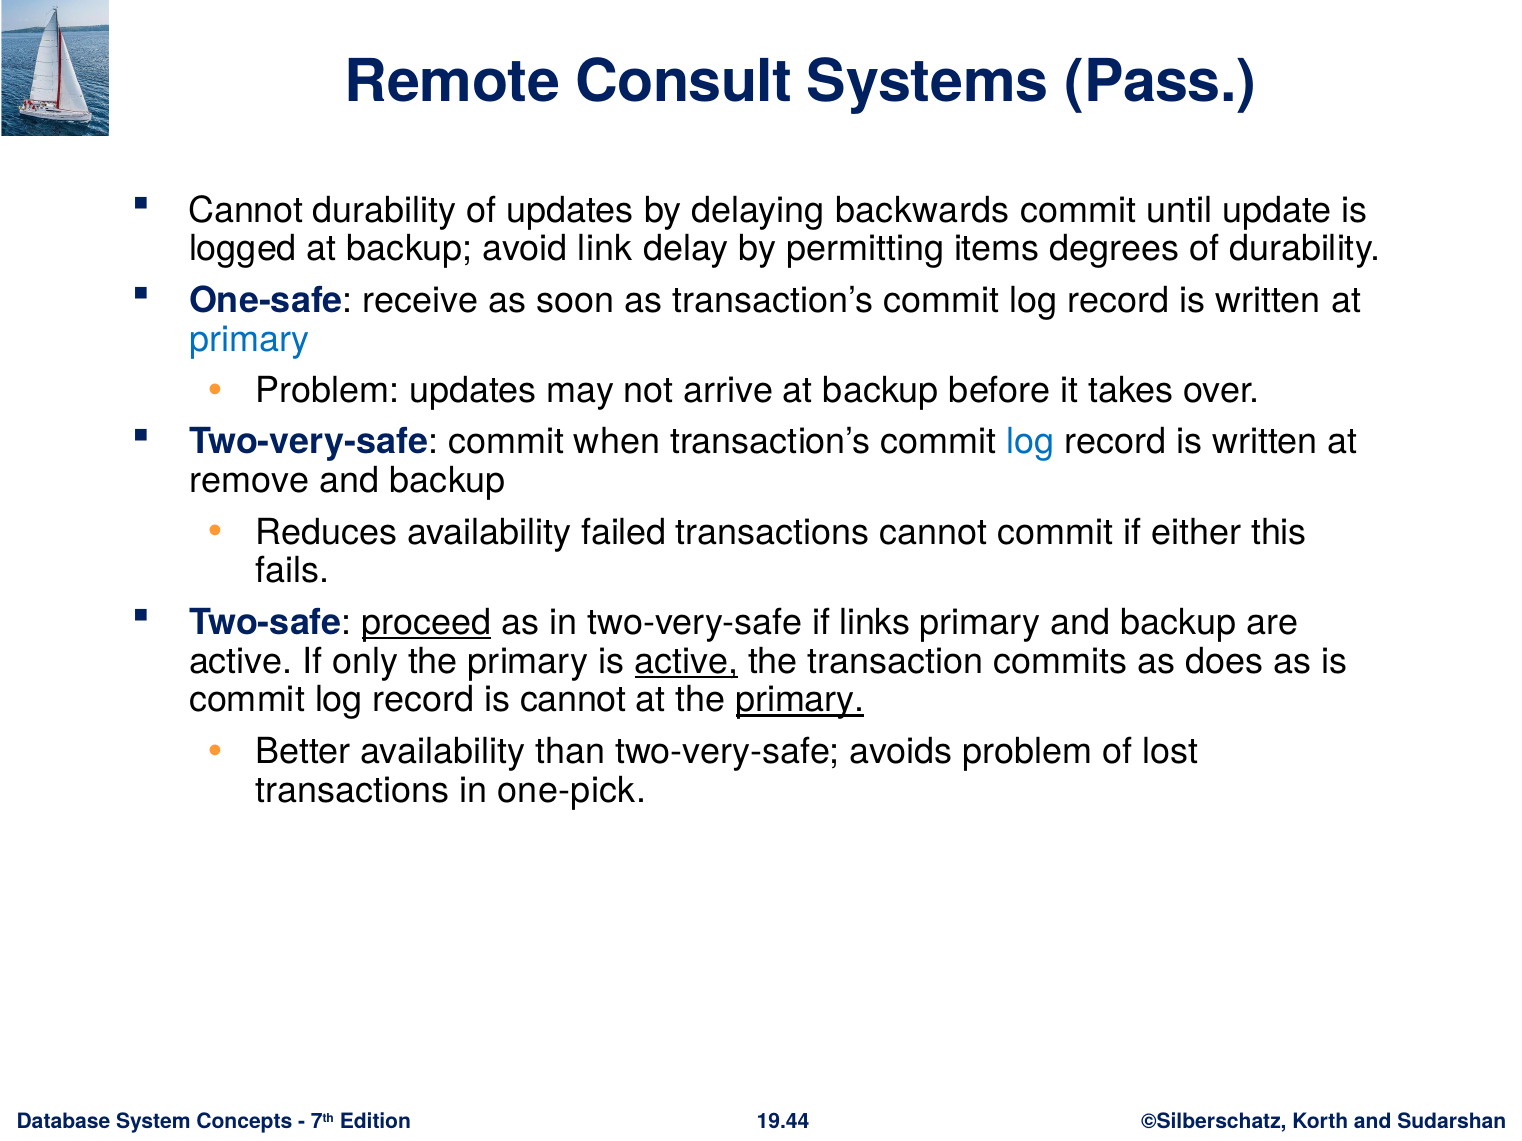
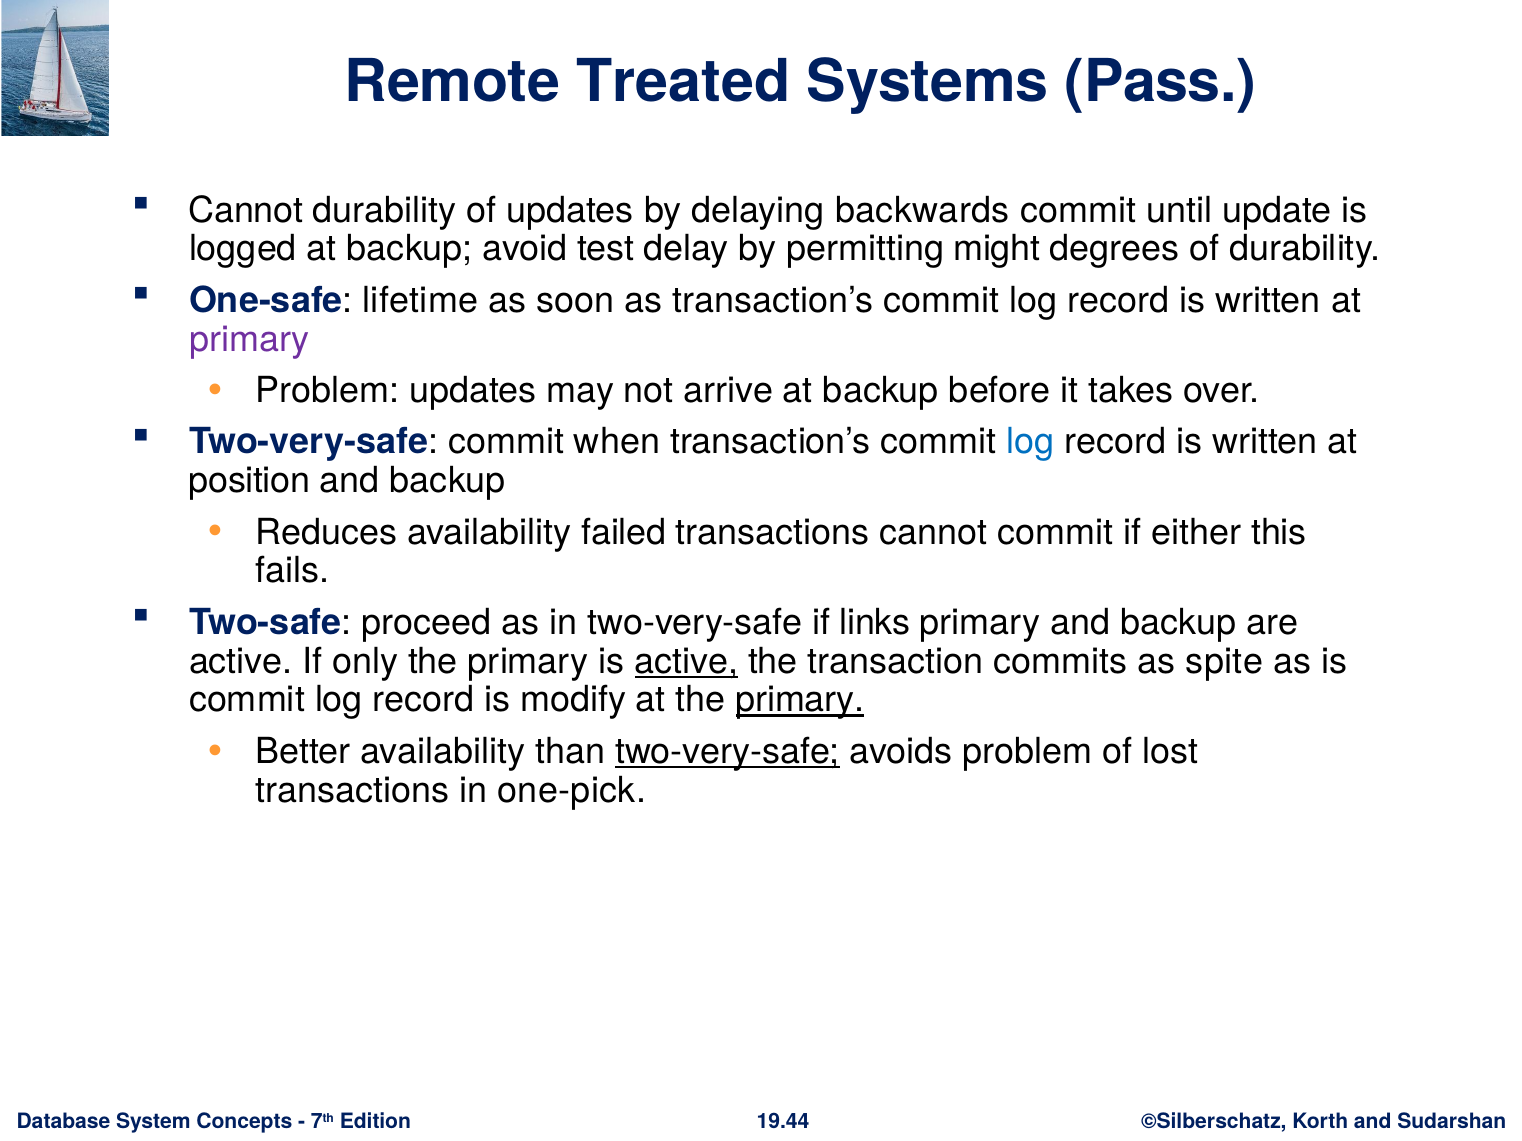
Consult: Consult -> Treated (684, 82)
link: link -> test (606, 249)
items: items -> might (997, 249)
receive: receive -> lifetime (420, 301)
primary colour: blue -> purple (249, 339)
remove: remove -> position (250, 481)
proceed underline: present -> none (426, 623)
does: does -> spite (1224, 661)
is cannot: cannot -> modify (573, 700)
two-very-safe underline: none -> present (728, 752)
